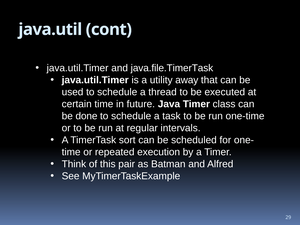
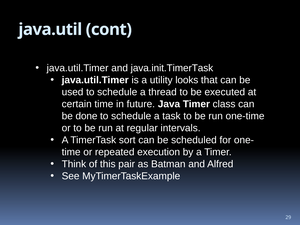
java.file.TimerTask: java.file.TimerTask -> java.init.TimerTask (172, 68)
away: away -> looks (187, 80)
